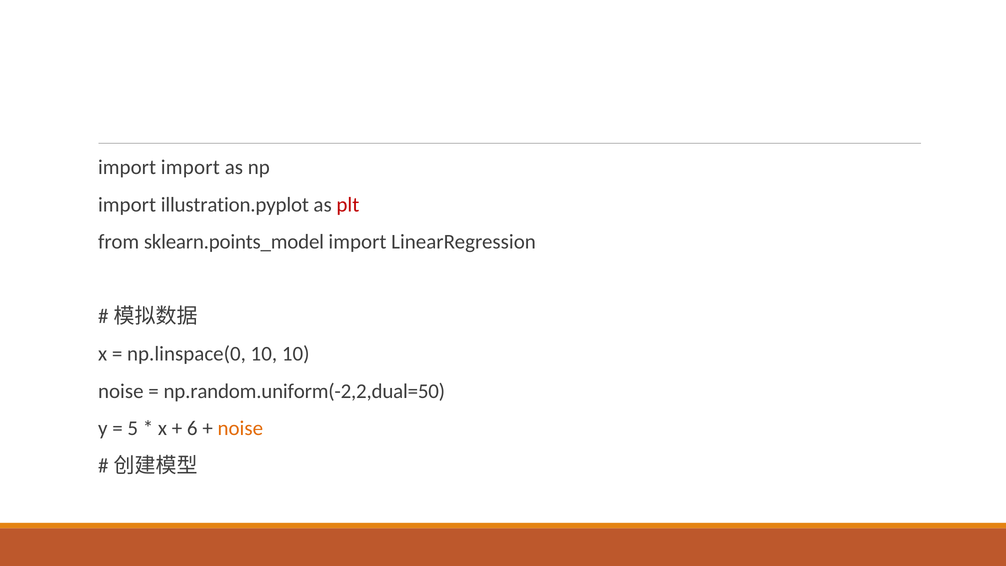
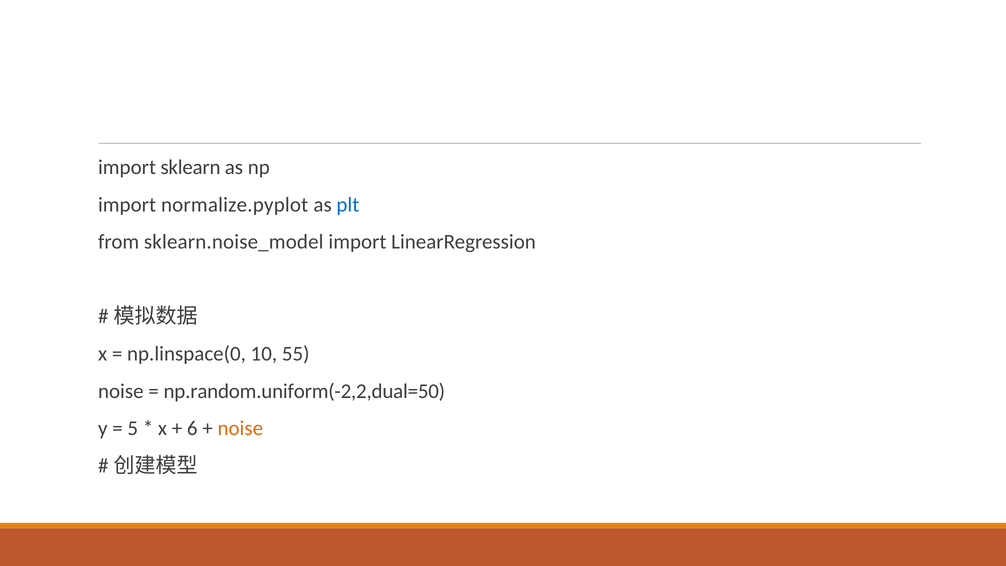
import import: import -> sklearn (191, 167)
illustration.pyplot: illustration.pyplot -> normalize.pyplot (235, 205)
plt colour: red -> blue (348, 205)
sklearn.points_model: sklearn.points_model -> sklearn.noise_model (234, 242)
10 10: 10 -> 55 (296, 354)
